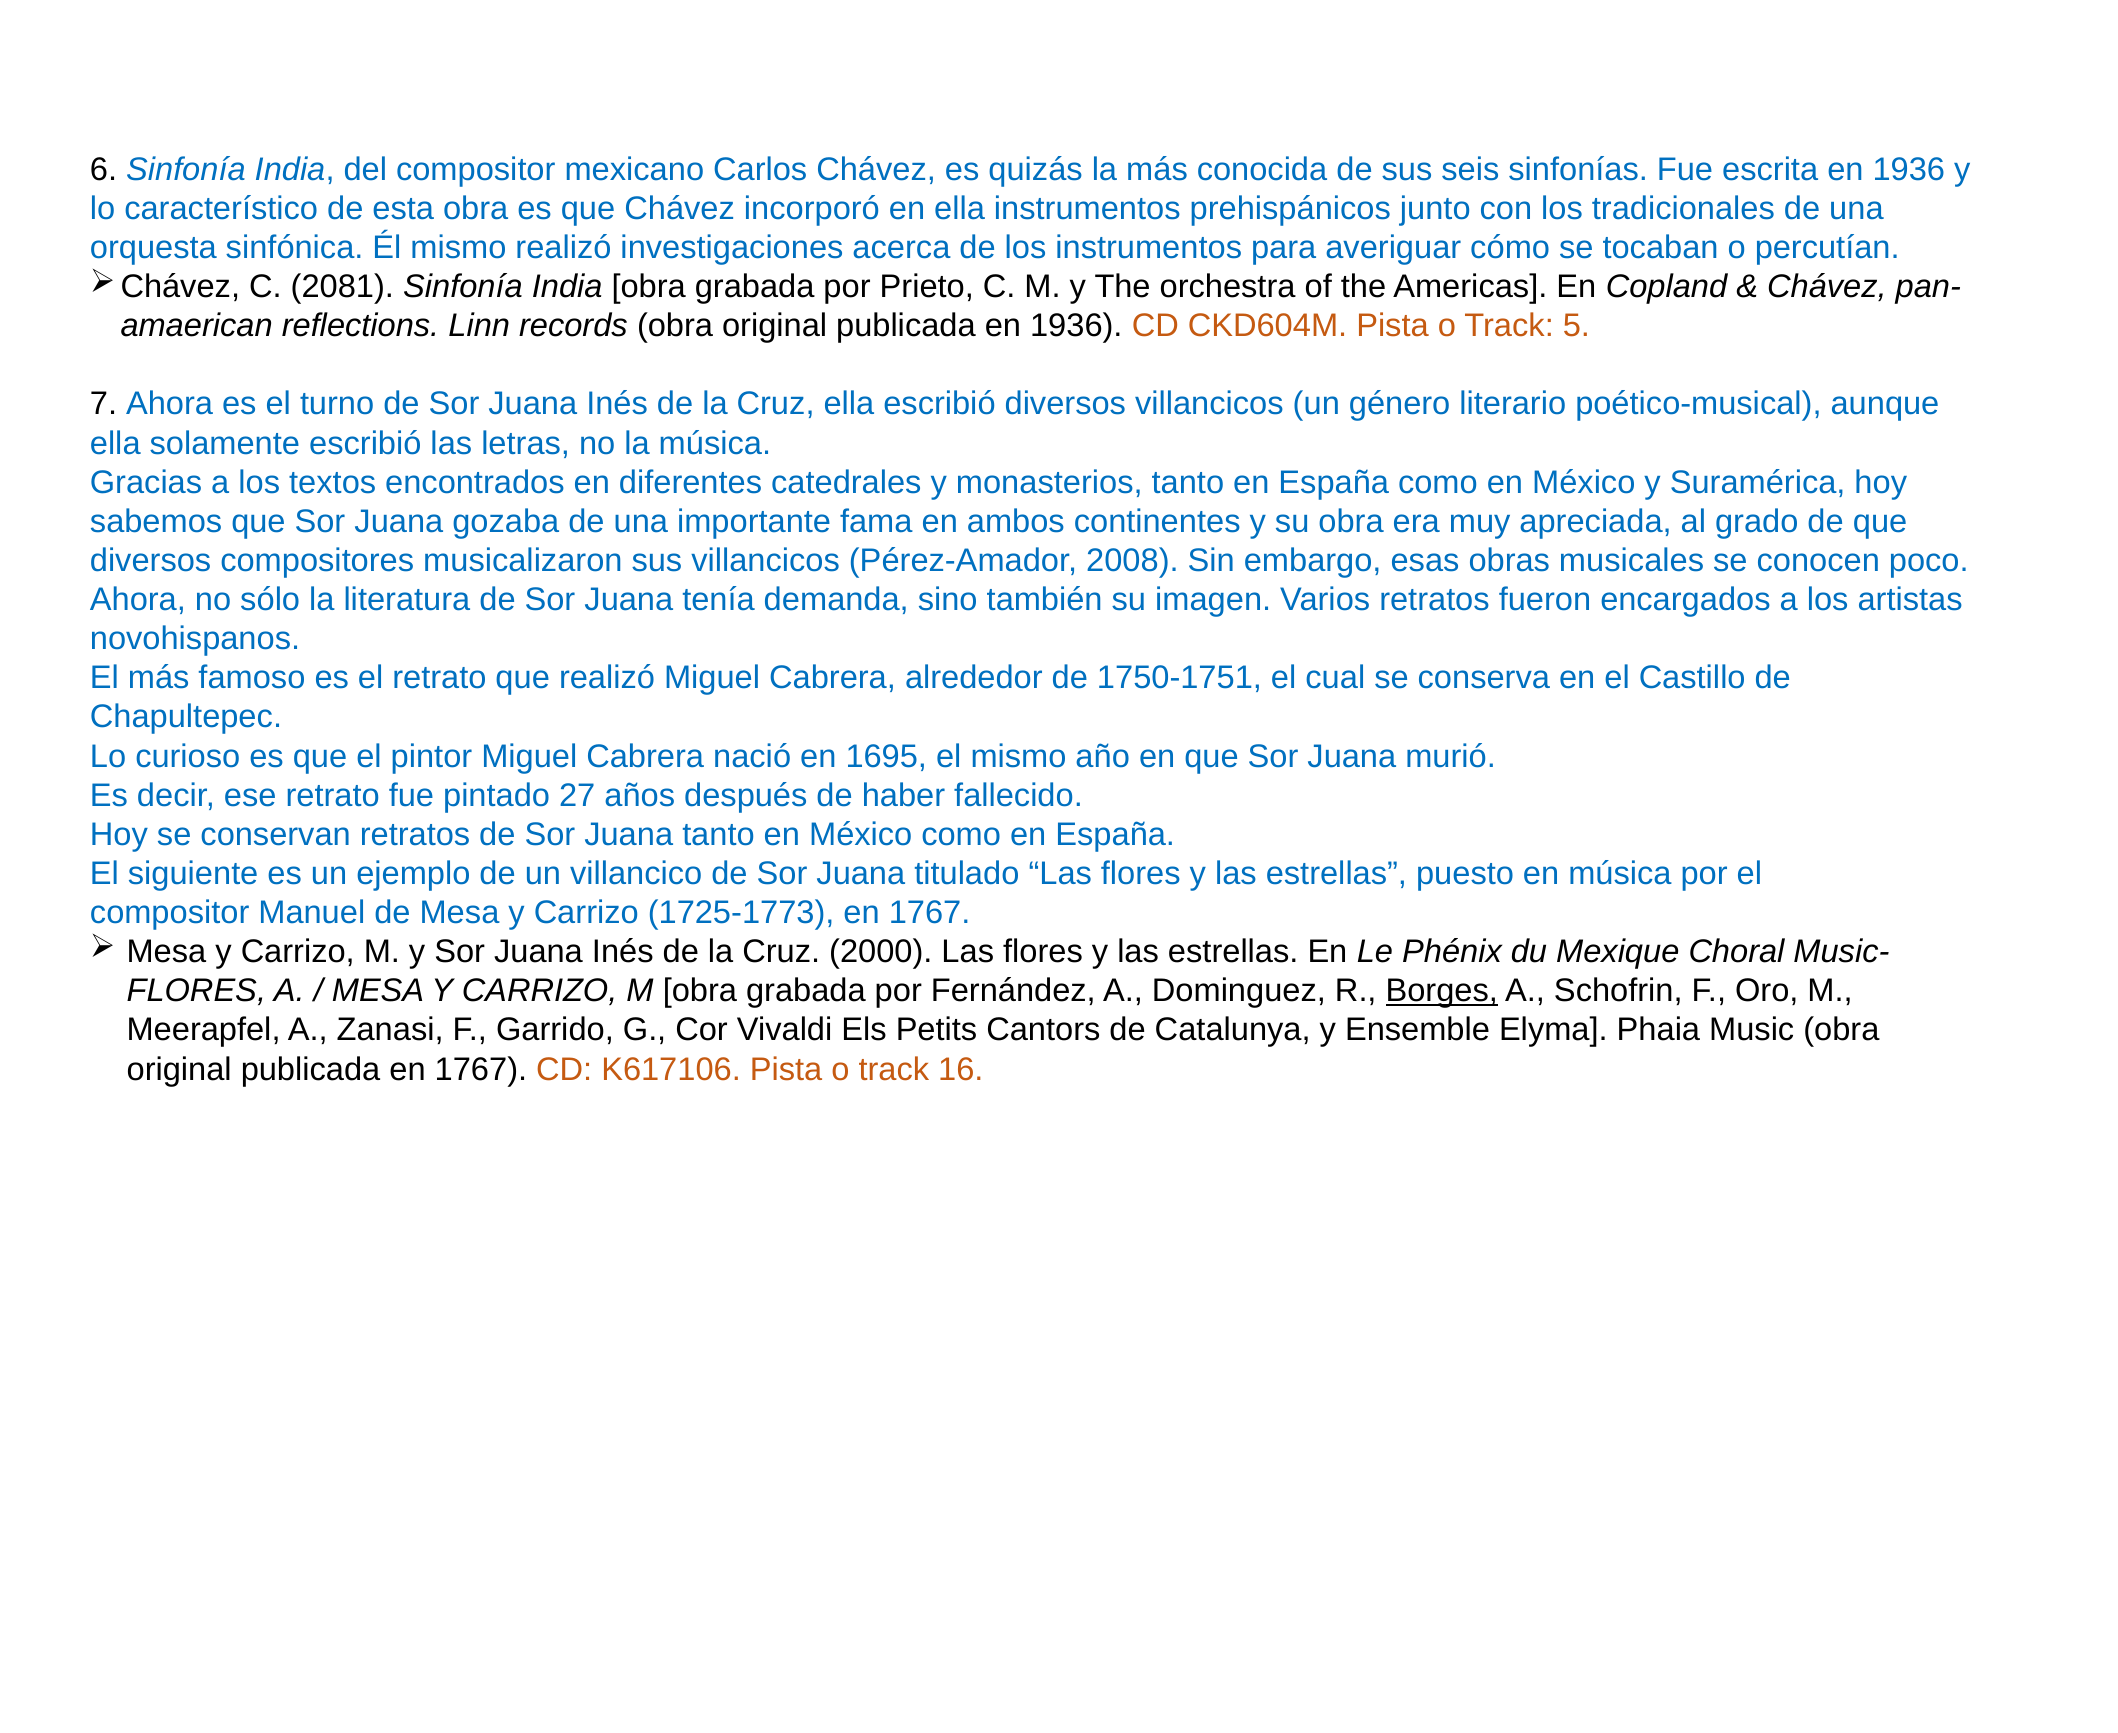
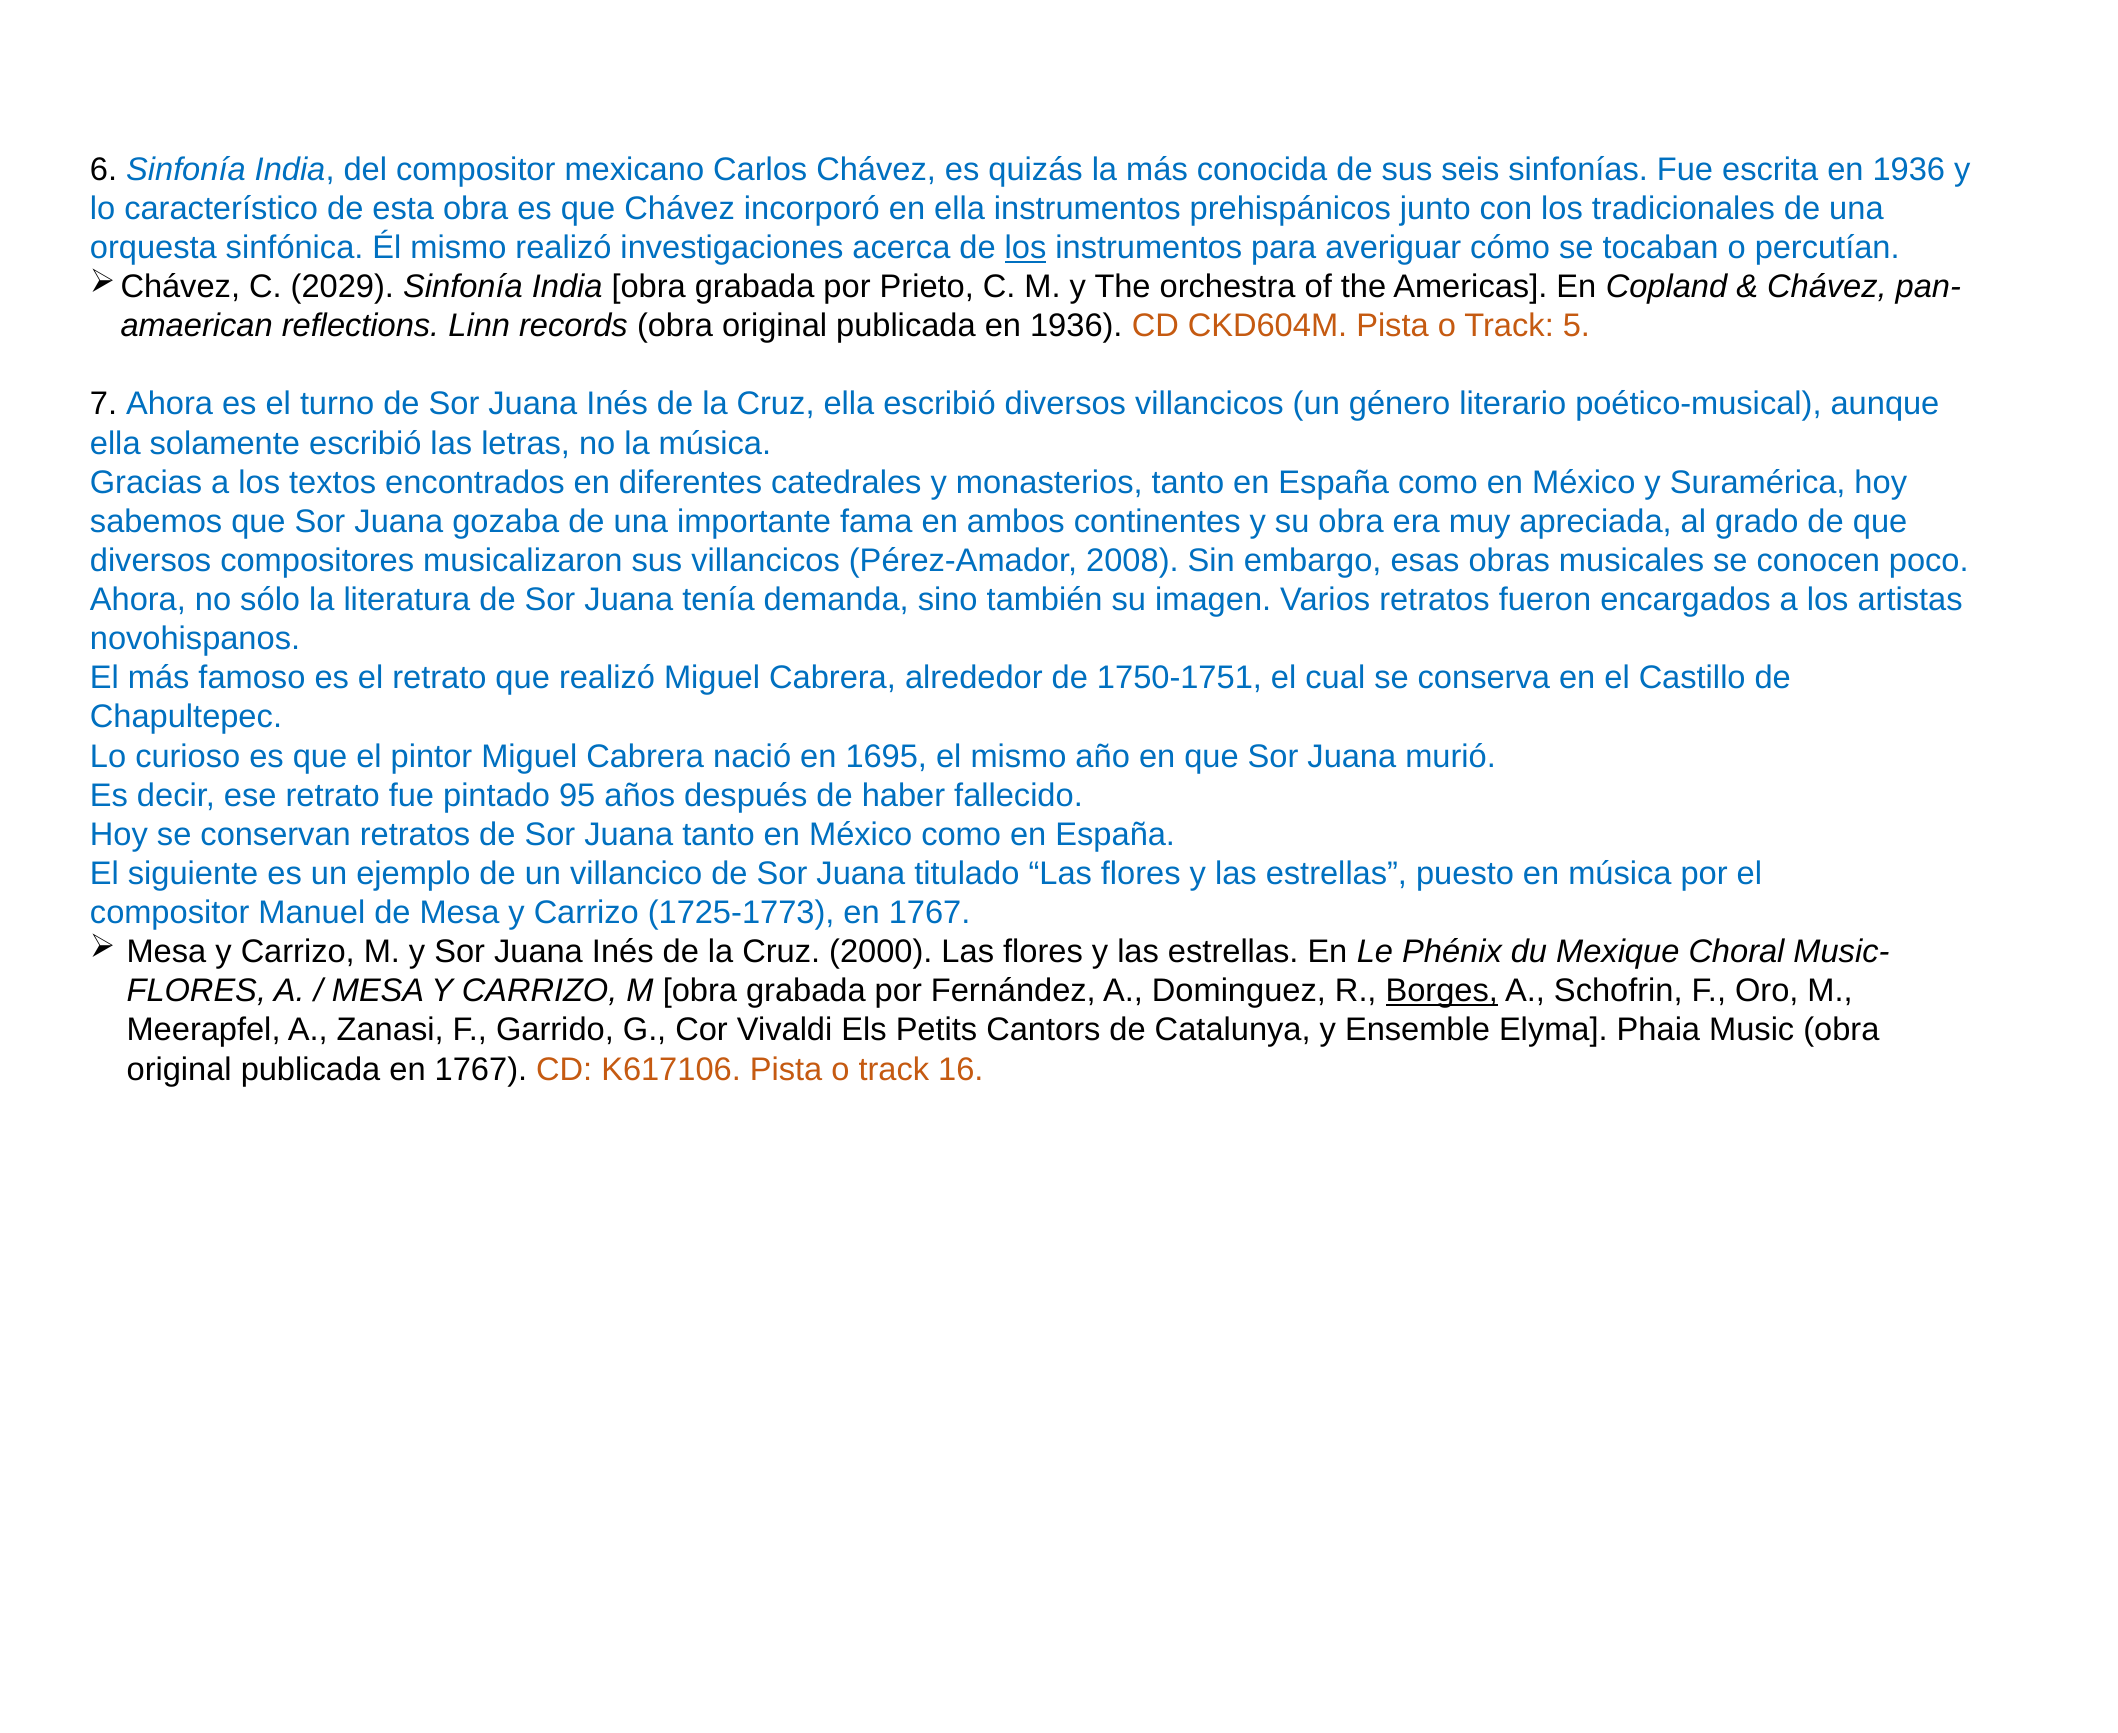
los underline: none -> present (1026, 248)
2081: 2081 -> 2029 (342, 287)
27: 27 -> 95 (577, 795)
